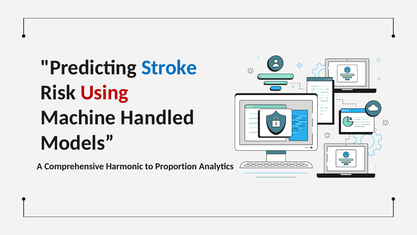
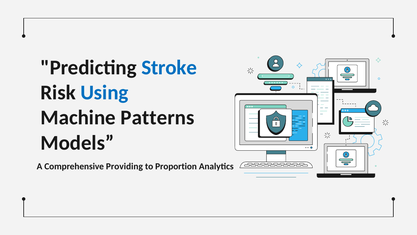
Using colour: red -> blue (104, 93)
Handled: Handled -> Patterns (158, 118)
Harmonic: Harmonic -> Providing (124, 166)
